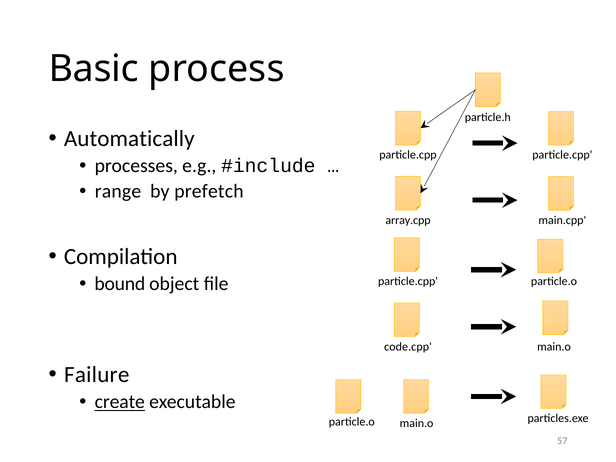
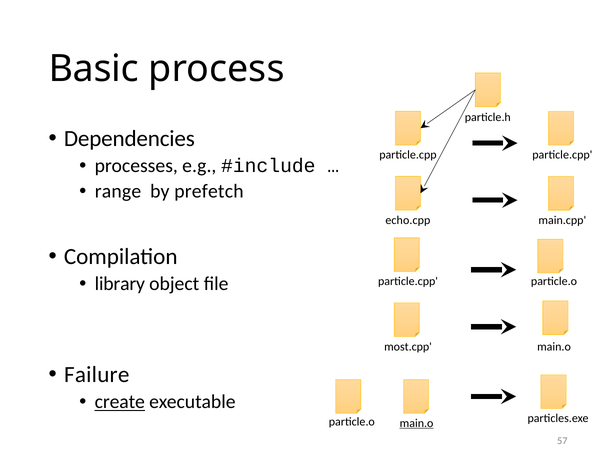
Automatically: Automatically -> Dependencies (129, 138)
array.cpp: array.cpp -> echo.cpp (408, 220)
bound: bound -> library (120, 284)
code.cpp: code.cpp -> most.cpp (408, 347)
main.o underline: none -> present (417, 423)
